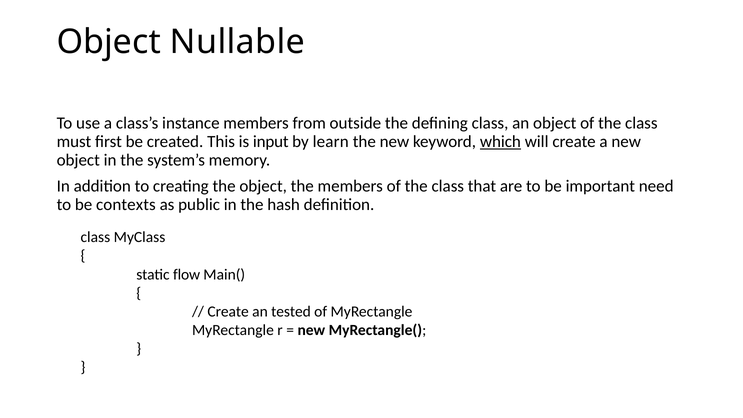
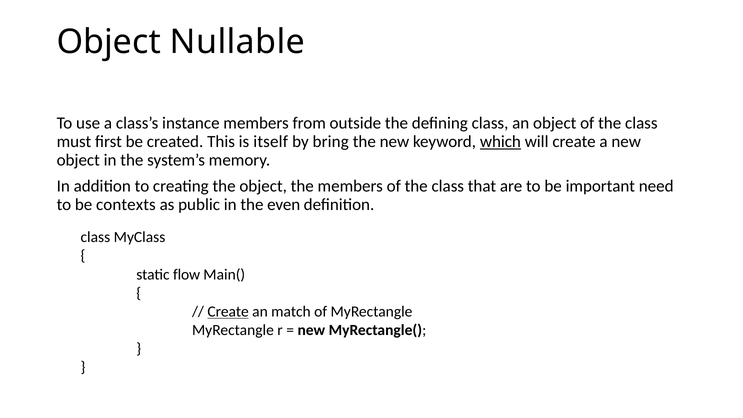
input: input -> itself (271, 142)
learn: learn -> bring (331, 142)
hash: hash -> even (284, 204)
Create underline: none -> present (228, 312)
tested: tested -> match (291, 312)
